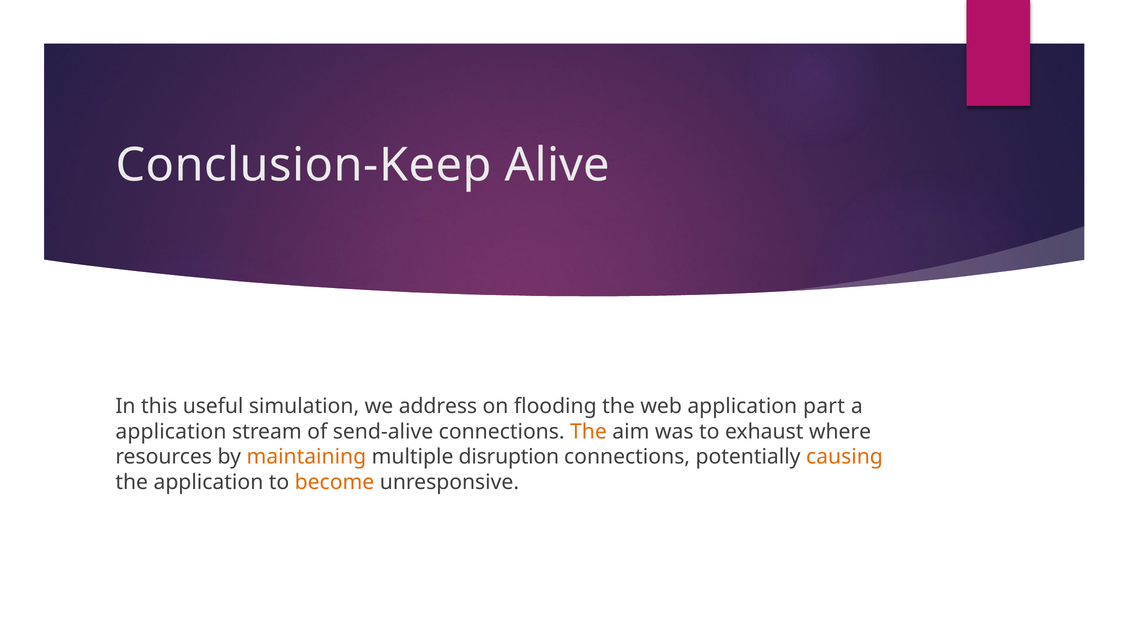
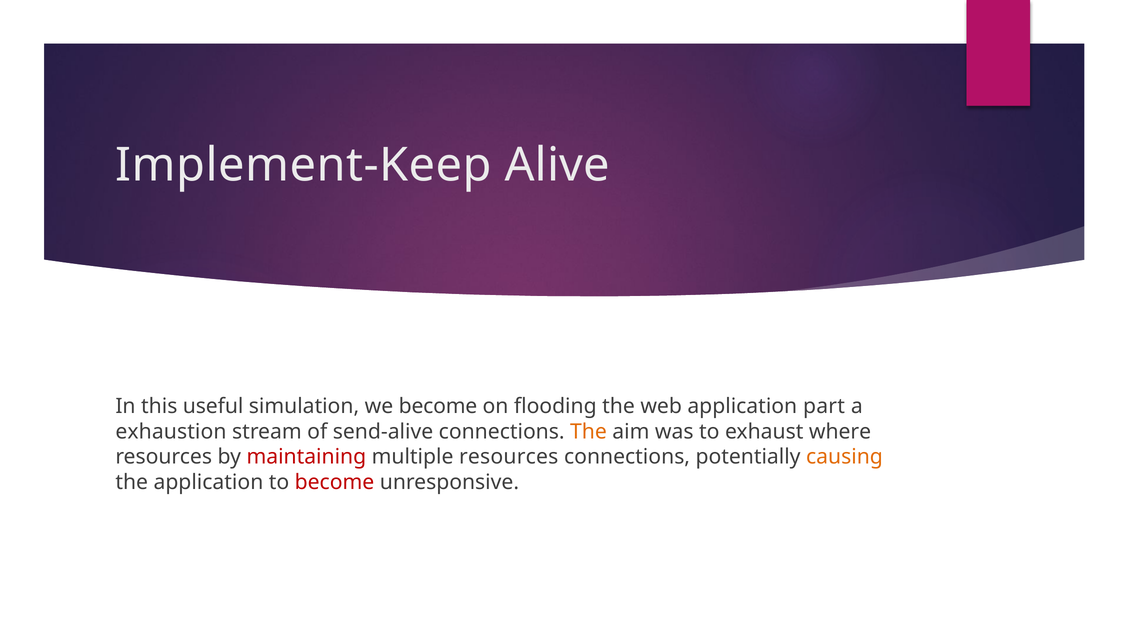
Conclusion-Keep: Conclusion-Keep -> Implement-Keep (304, 165)
we address: address -> become (438, 406)
application: application -> exhaustion (171, 432)
maintaining colour: orange -> red (306, 457)
multiple disruption: disruption -> resources (509, 457)
become colour: orange -> red (334, 482)
